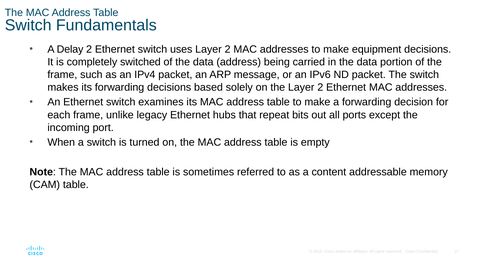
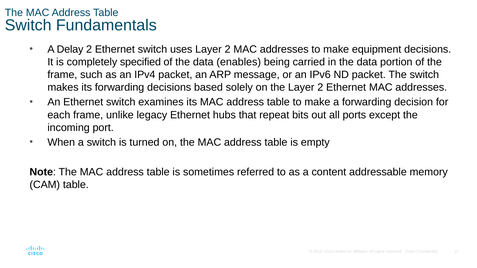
switched: switched -> specified (140, 62)
data address: address -> enables (239, 62)
